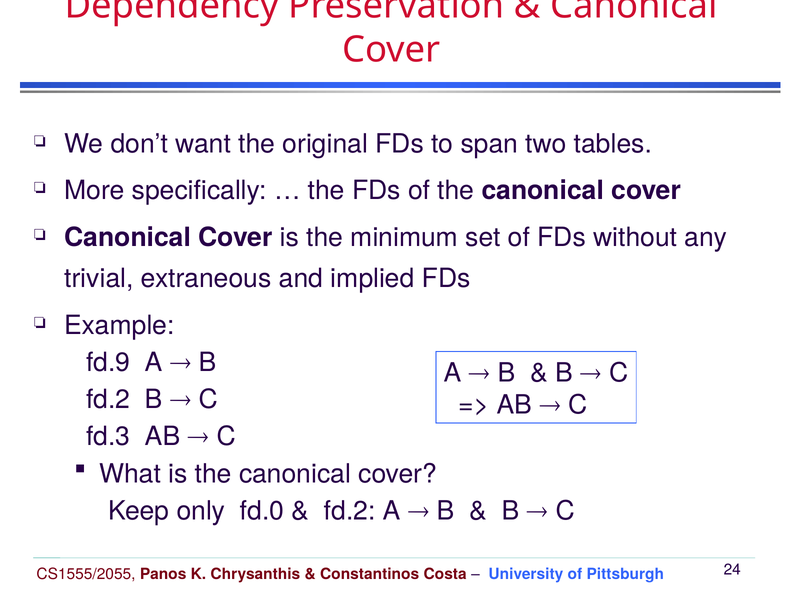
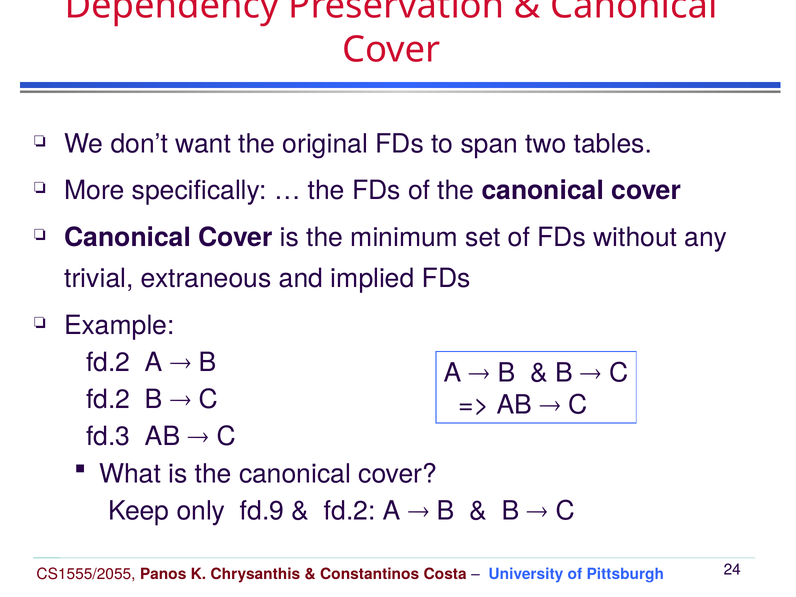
fd.9: fd.9 -> fd.2 (108, 362)
fd.0: fd.0 -> fd.9 (262, 511)
